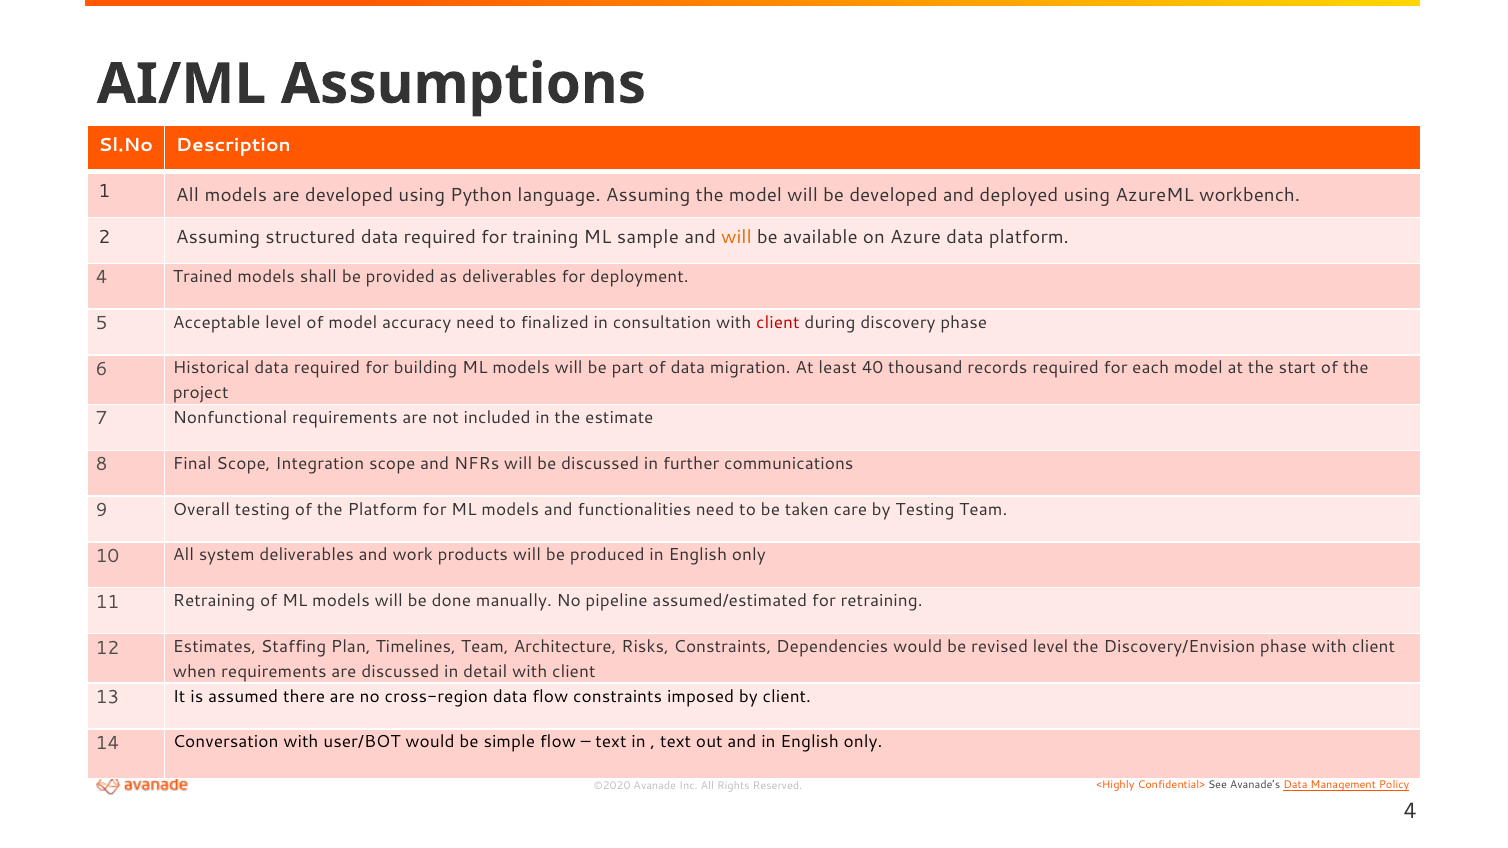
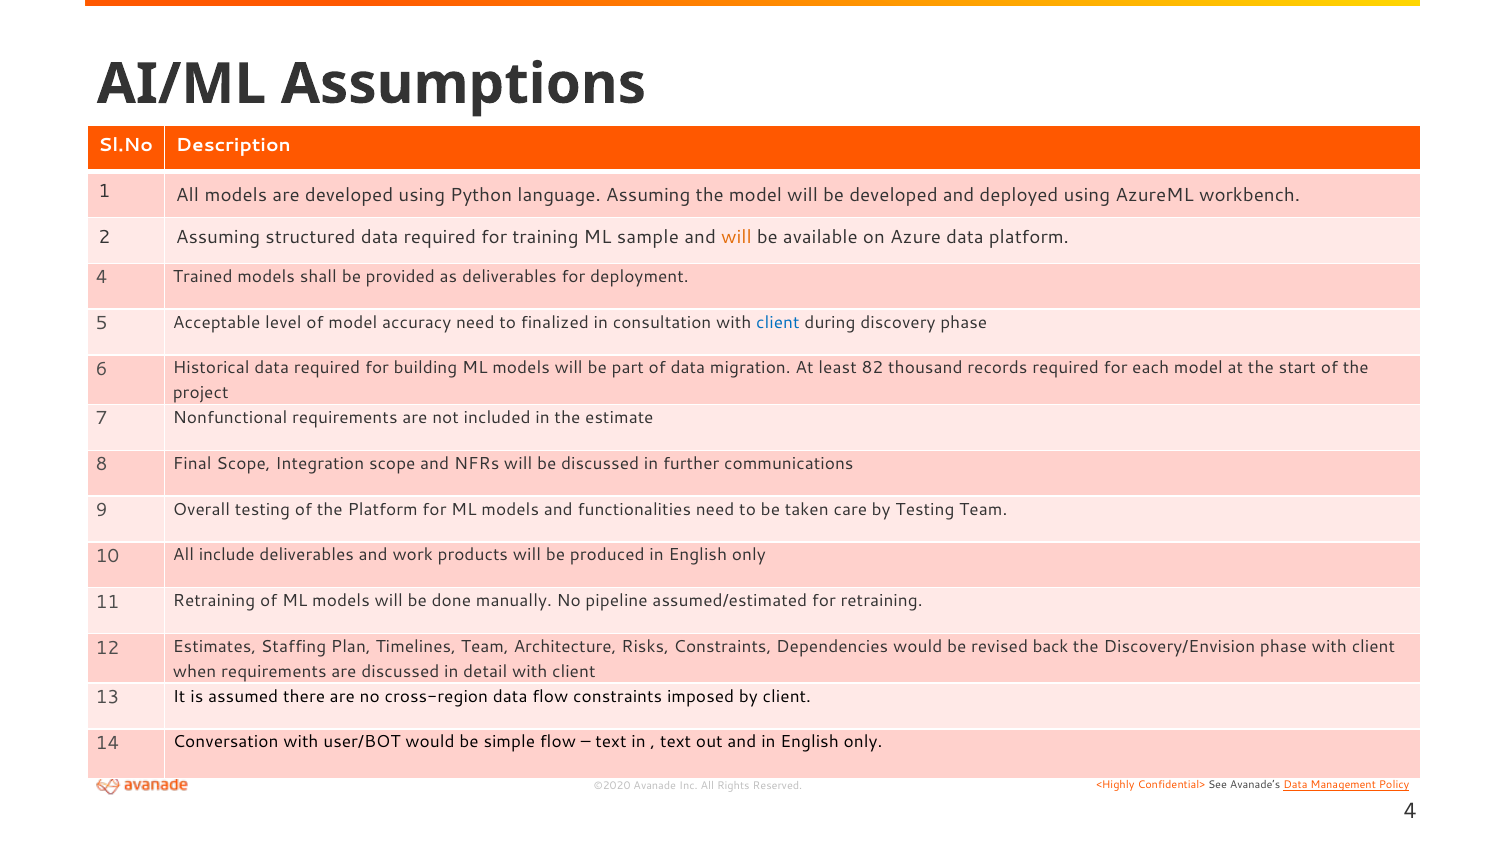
client colour: red -> blue (778, 322)
40: 40 -> 82 (872, 368)
system: system -> include (227, 555)
revised level: level -> back (1051, 647)
